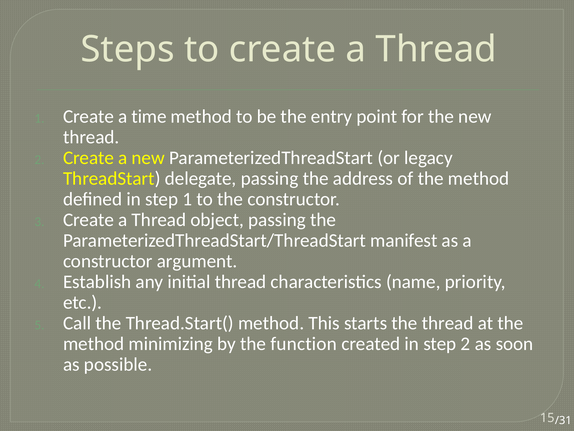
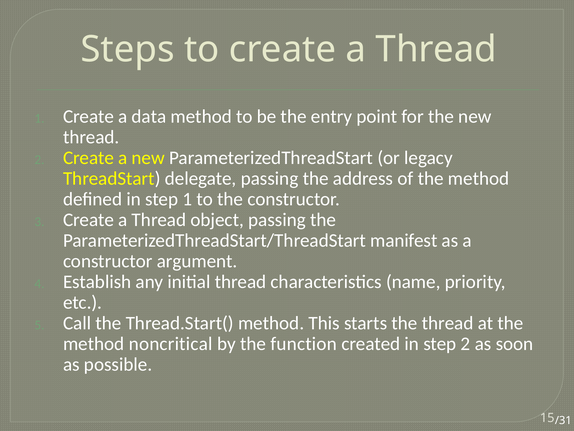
time: time -> data (149, 116)
minimizing: minimizing -> noncritical (171, 344)
